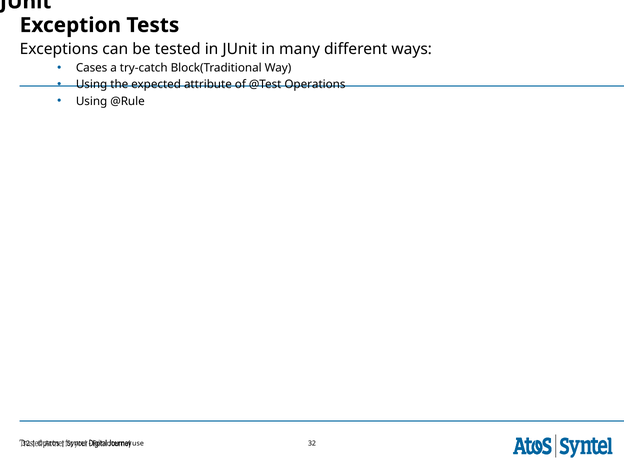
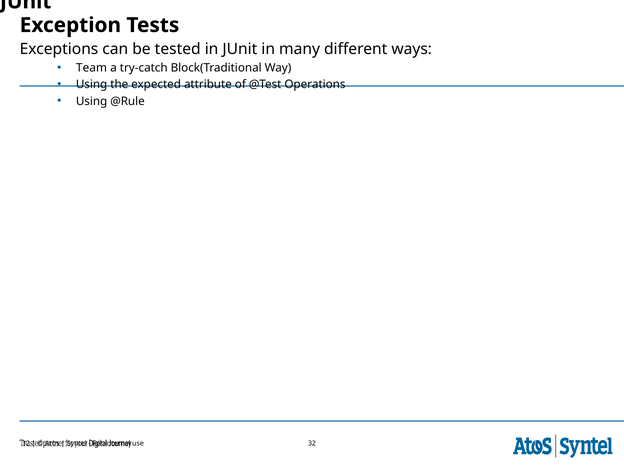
Cases: Cases -> Team (92, 68)
